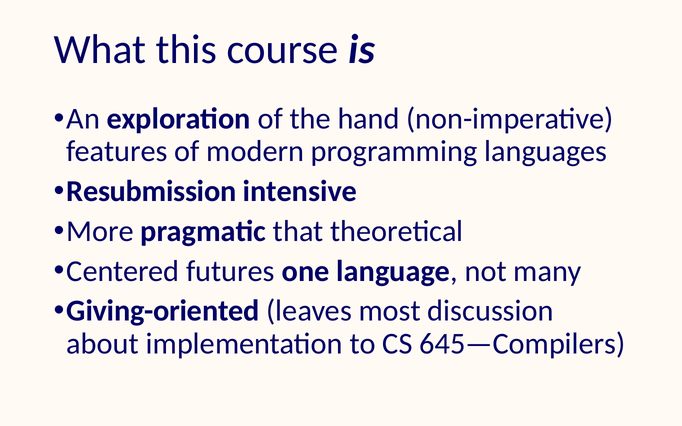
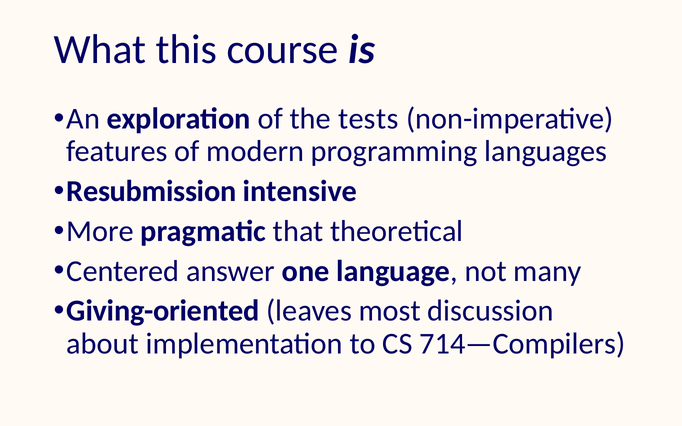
hand: hand -> tests (368, 119)
futures: futures -> answer (231, 271)
645—Compilers: 645—Compilers -> 714—Compilers (522, 344)
